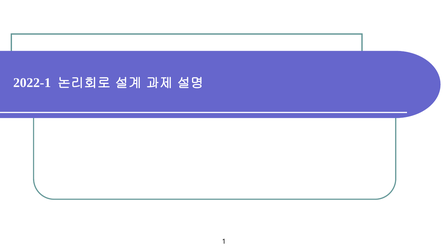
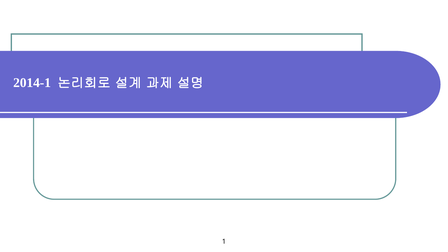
2022-1: 2022-1 -> 2014-1 (32, 83)
